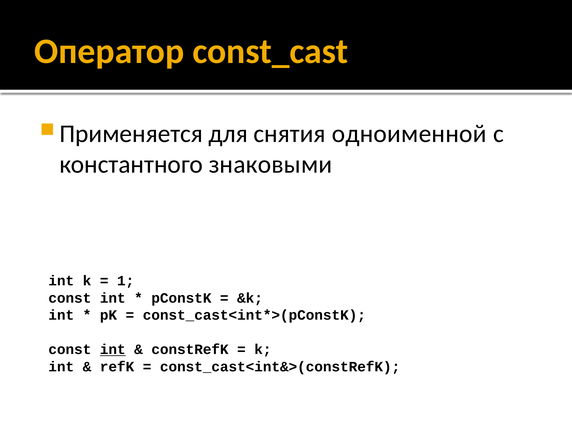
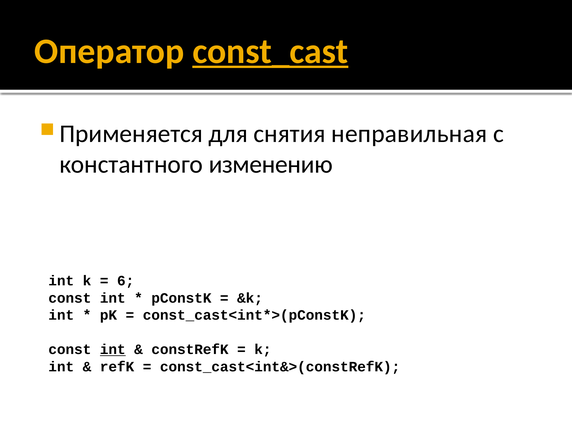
const_cast underline: none -> present (270, 51)
одноименной: одноименной -> неправильная (409, 134)
знаковыми: знаковыми -> изменению (271, 164)
1: 1 -> 6 (126, 281)
